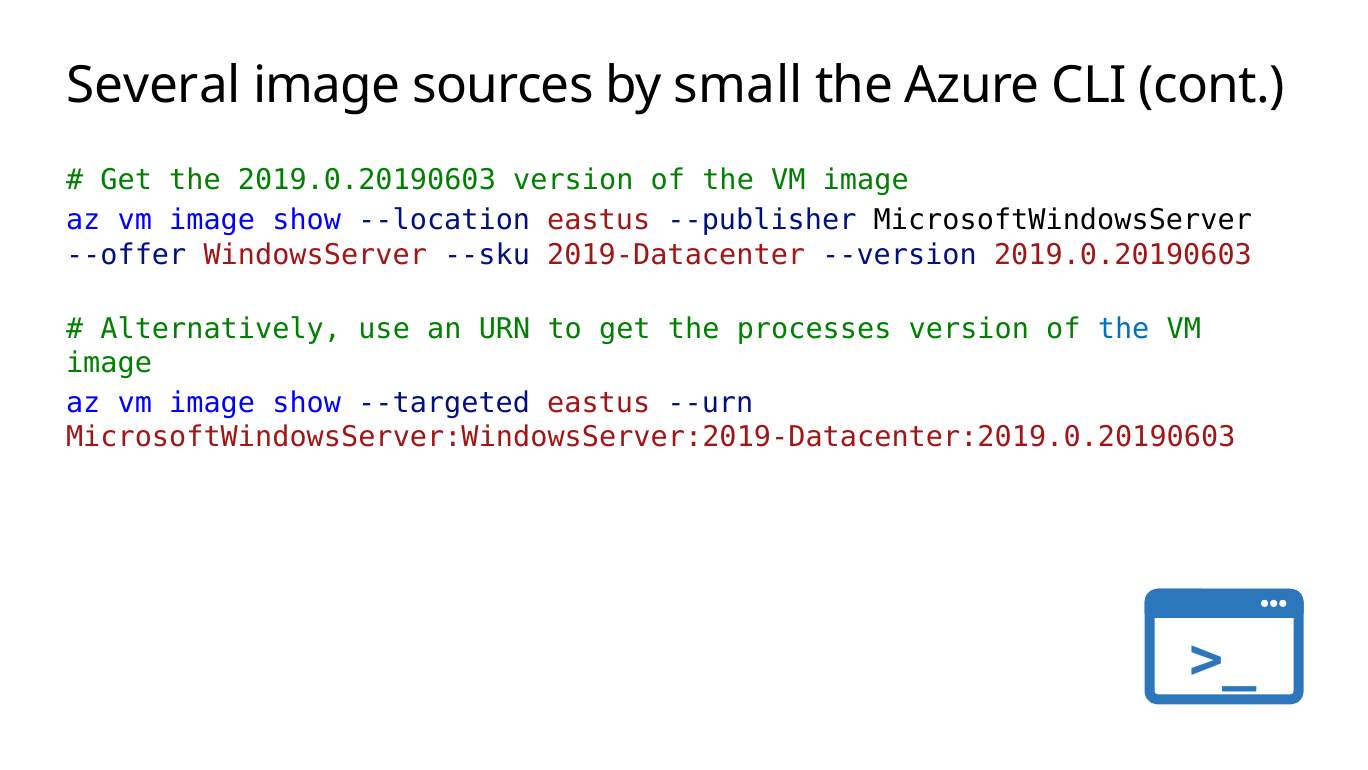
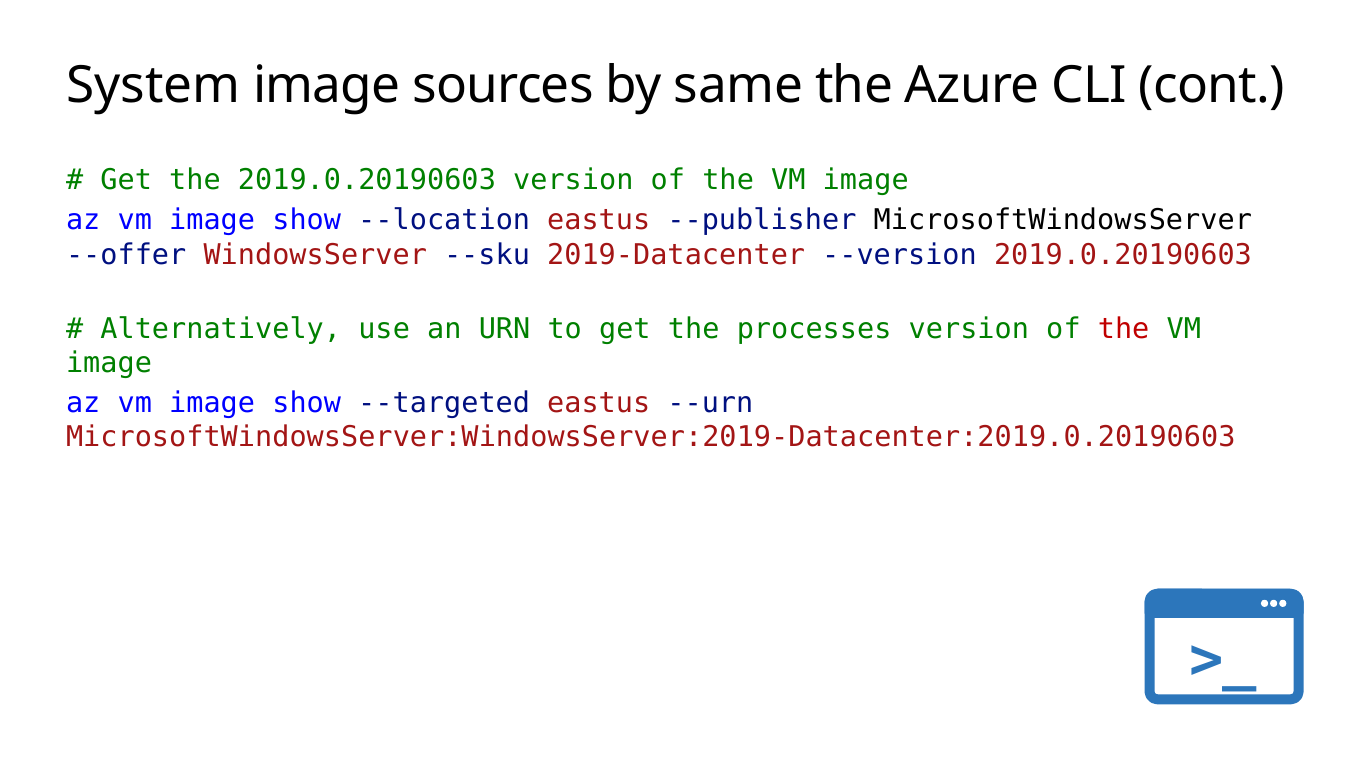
Several: Several -> System (153, 86)
small: small -> same (739, 86)
the colour: blue -> red (1124, 329)
